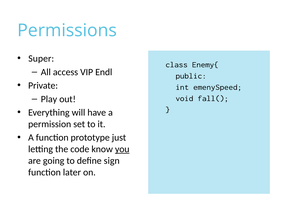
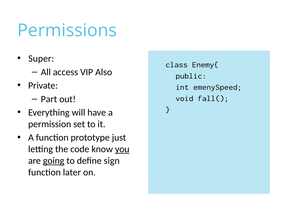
Endl: Endl -> Also (104, 72)
Play: Play -> Part (49, 99)
going underline: none -> present (54, 161)
